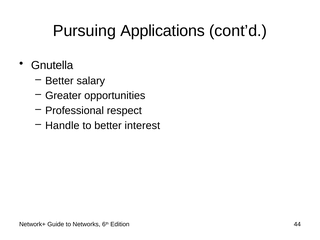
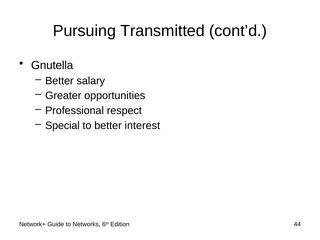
Applications: Applications -> Transmitted (163, 31)
Handle: Handle -> Special (62, 126)
